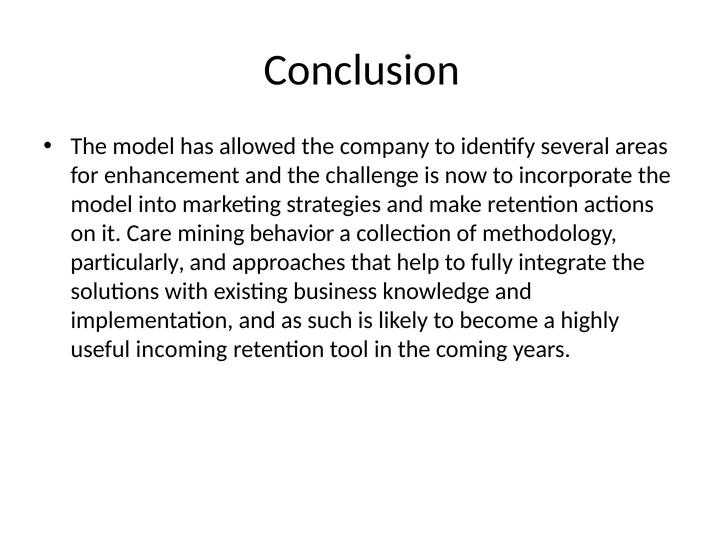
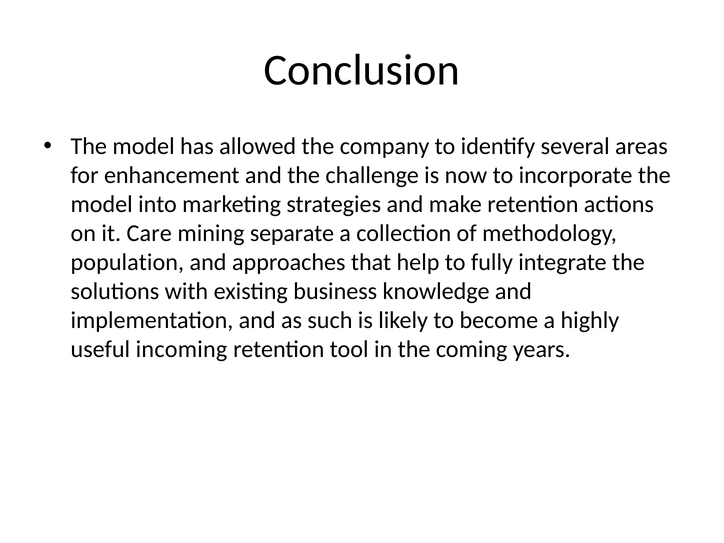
behavior: behavior -> separate (292, 233)
particularly: particularly -> population (127, 262)
